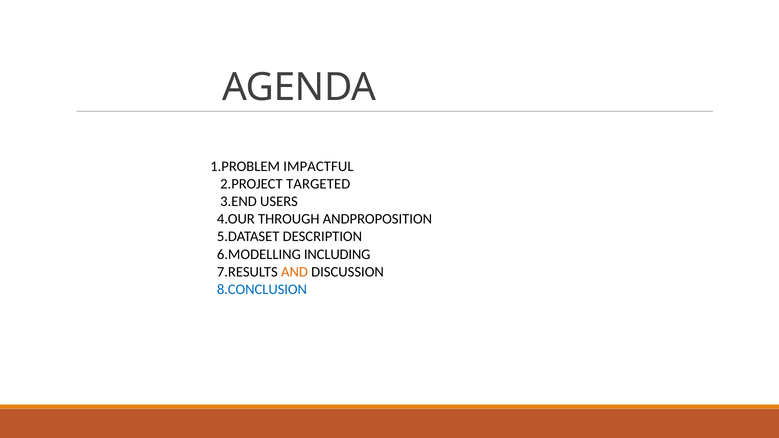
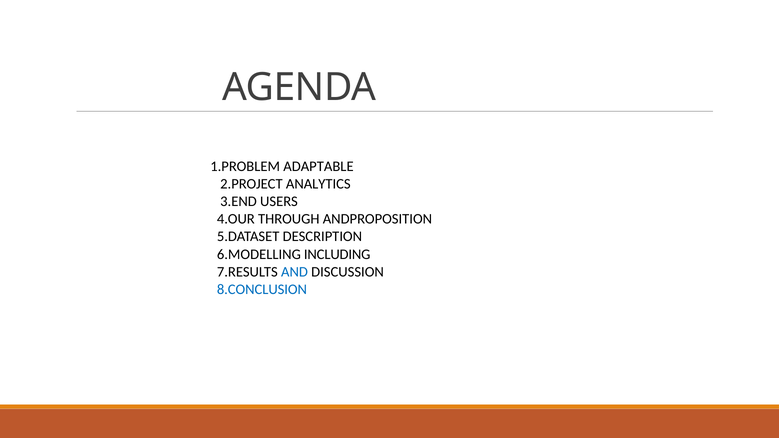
IMPACTFUL: IMPACTFUL -> ADAPTABLE (318, 167)
TARGETED: TARGETED -> ANALYTICS (318, 184)
AND colour: orange -> blue (295, 272)
